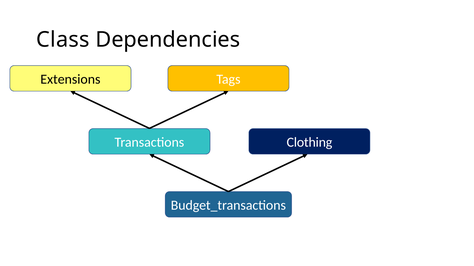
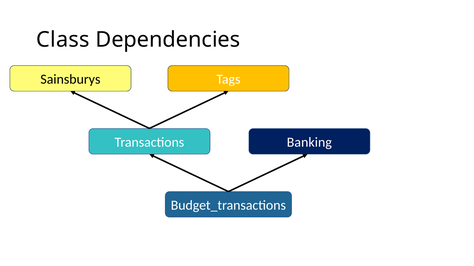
Extensions: Extensions -> Sainsburys (70, 79)
Clothing: Clothing -> Banking (309, 143)
